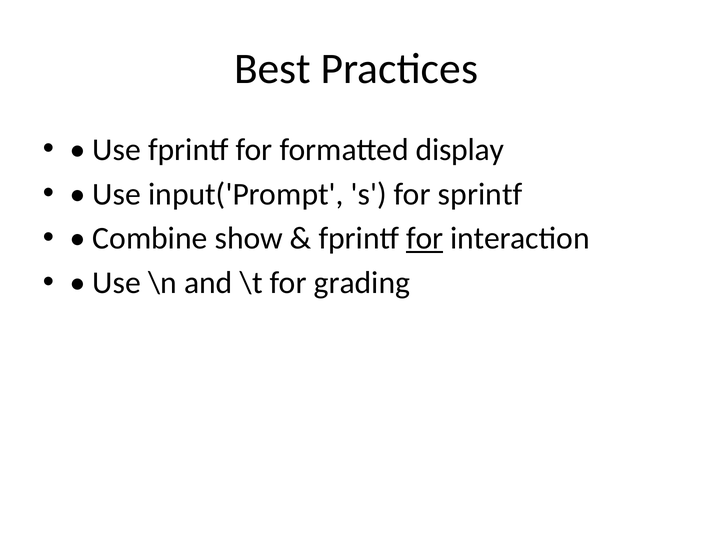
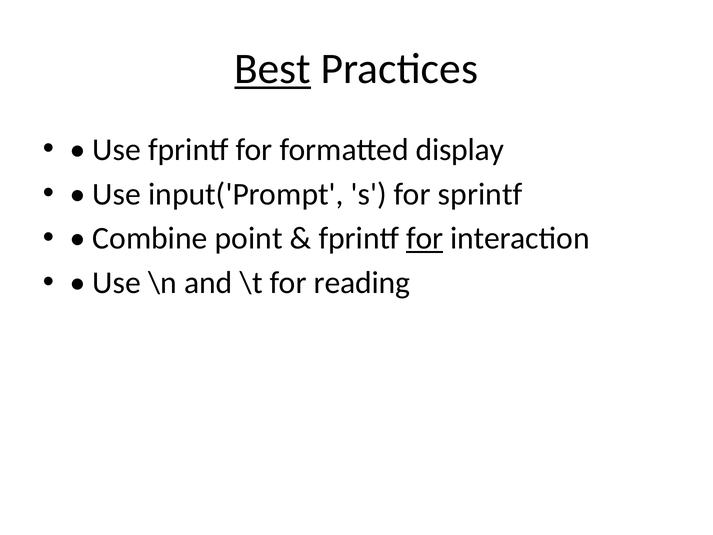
Best underline: none -> present (273, 69)
show: show -> point (249, 238)
grading: grading -> reading (362, 283)
